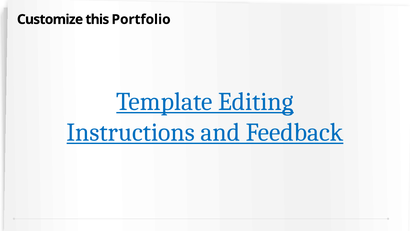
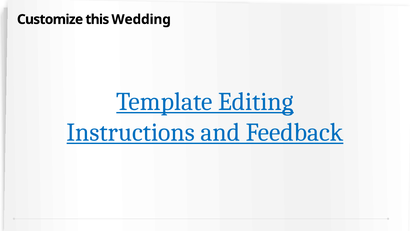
Portfolio: Portfolio -> Wedding (141, 19)
